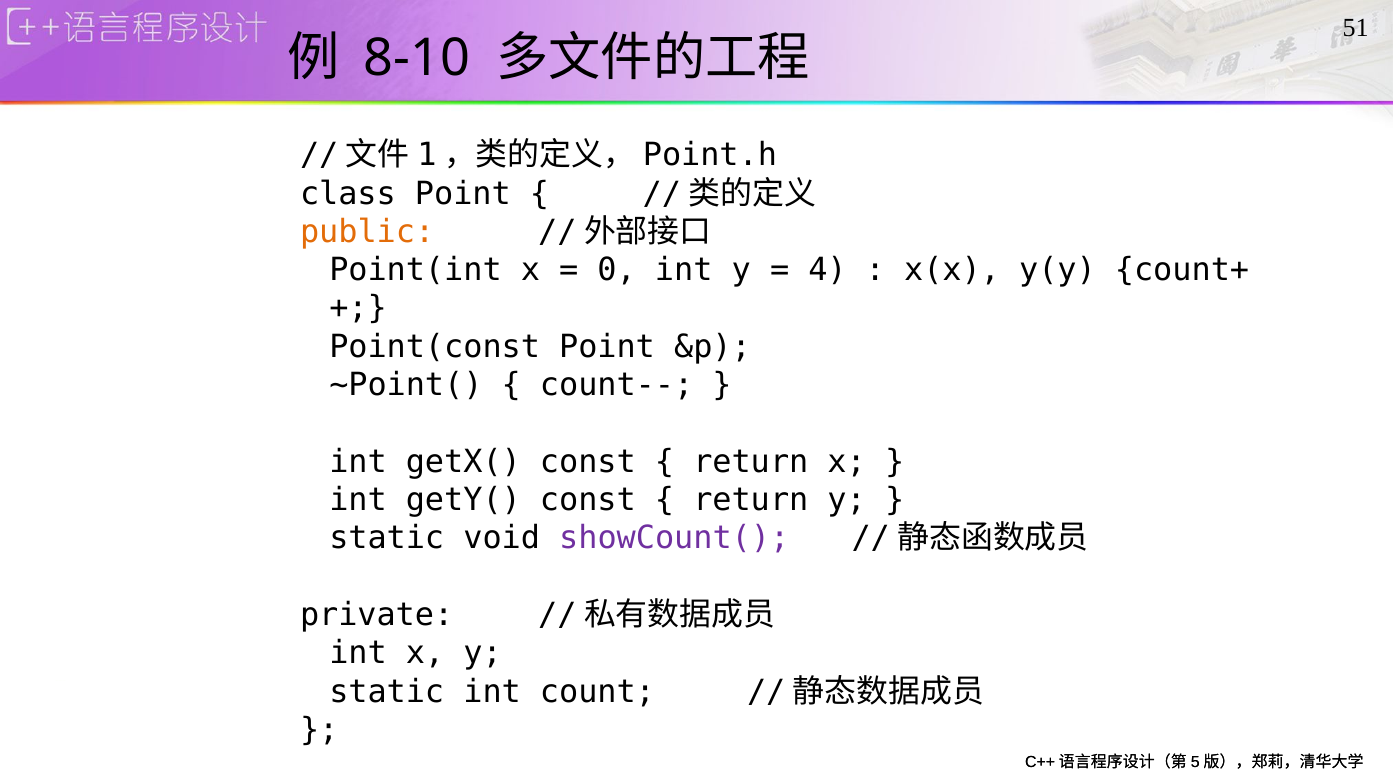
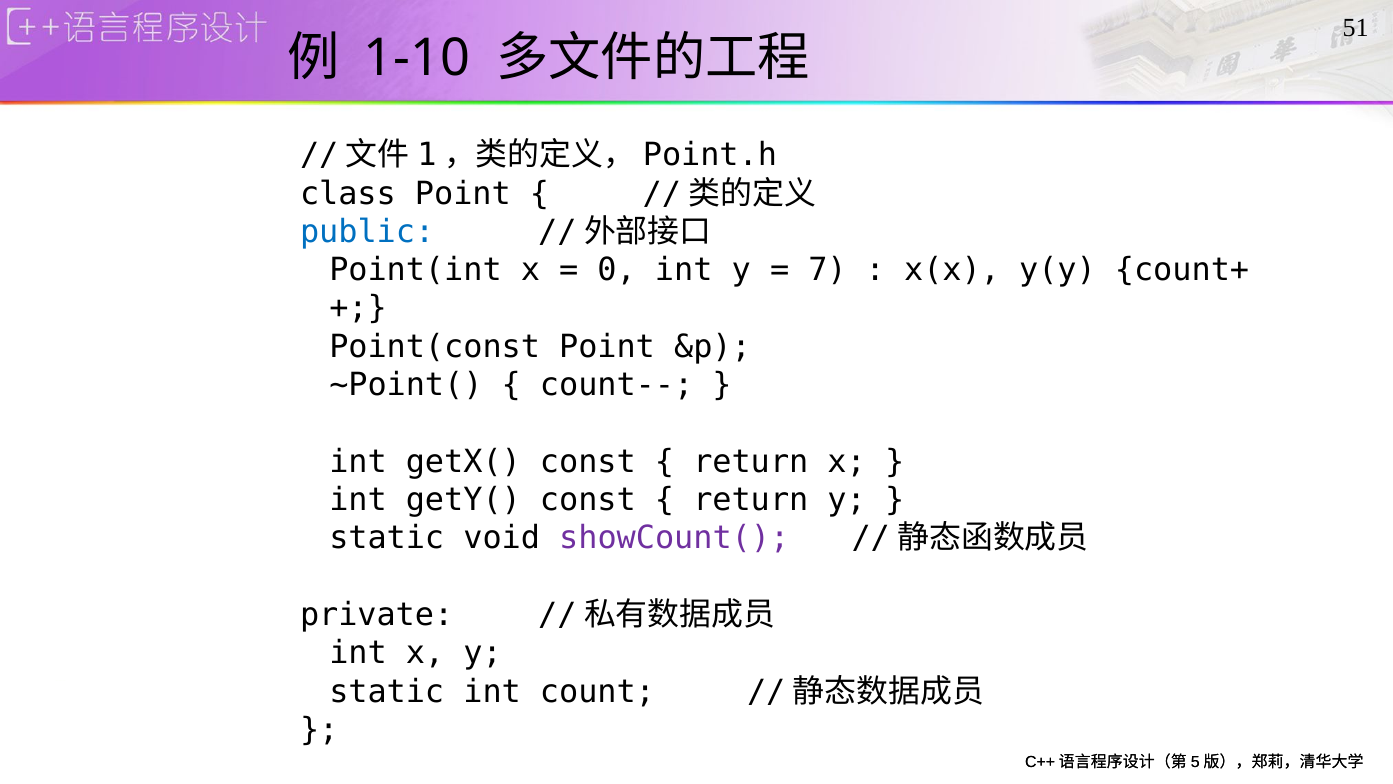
8-10: 8-10 -> 1-10 (417, 58)
public colour: orange -> blue (367, 232)
4: 4 -> 7 (827, 270)
